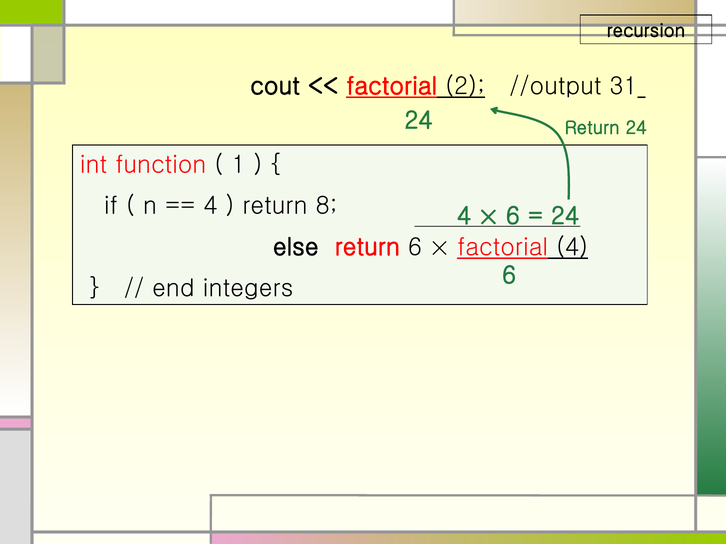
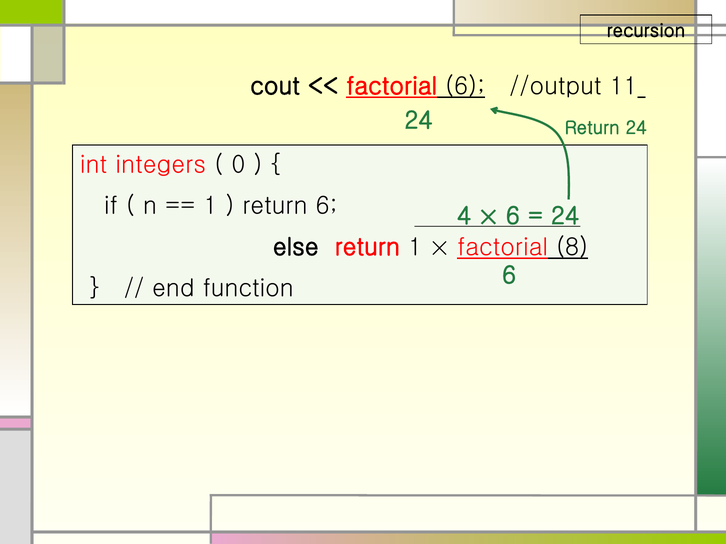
factorial 2: 2 -> 6 (465, 86)
31: 31 -> 11 (623, 86)
function: function -> integers (161, 165)
1: 1 -> 0 (238, 165)
4: 4 -> 1 (210, 206)
return 8: 8 -> 6 (327, 206)
return 6: 6 -> 1 (415, 247)
factorial 4: 4 -> 8 (572, 247)
integers: integers -> function (248, 288)
